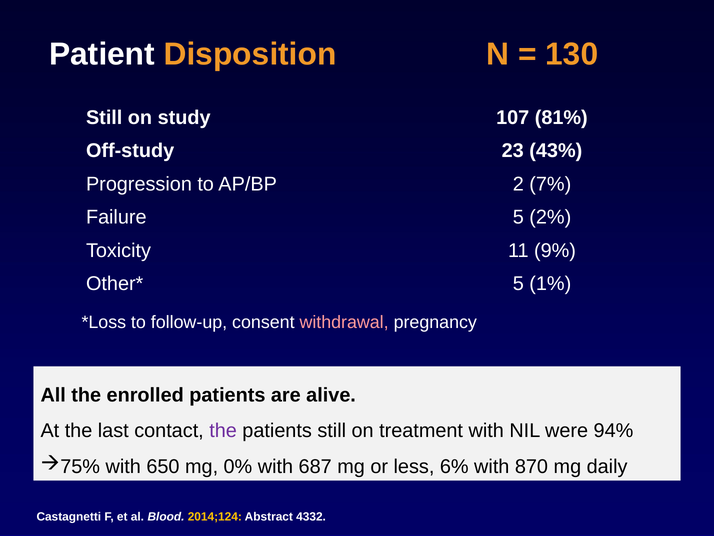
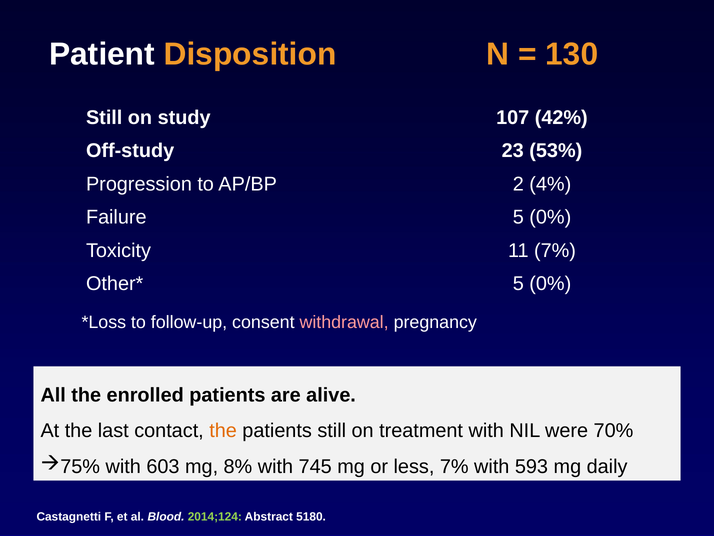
81%: 81% -> 42% (561, 118)
43%: 43% -> 53% (556, 151)
7%: 7% -> 4% (550, 184)
2%: 2% -> 0% (550, 217)
11 9%: 9% -> 7% (555, 250)
1%: 1% -> 0% (550, 283)
the colour: purple -> orange (223, 430)
94%: 94% -> 70% (613, 430)
650: 650 -> 603 (163, 466)
0%: 0% -> 8% (238, 466)
687: 687 -> 745 (315, 466)
less 6%: 6% -> 7% (454, 466)
870: 870 -> 593 (531, 466)
2014;124 colour: yellow -> light green (215, 516)
4332: 4332 -> 5180 (311, 516)
